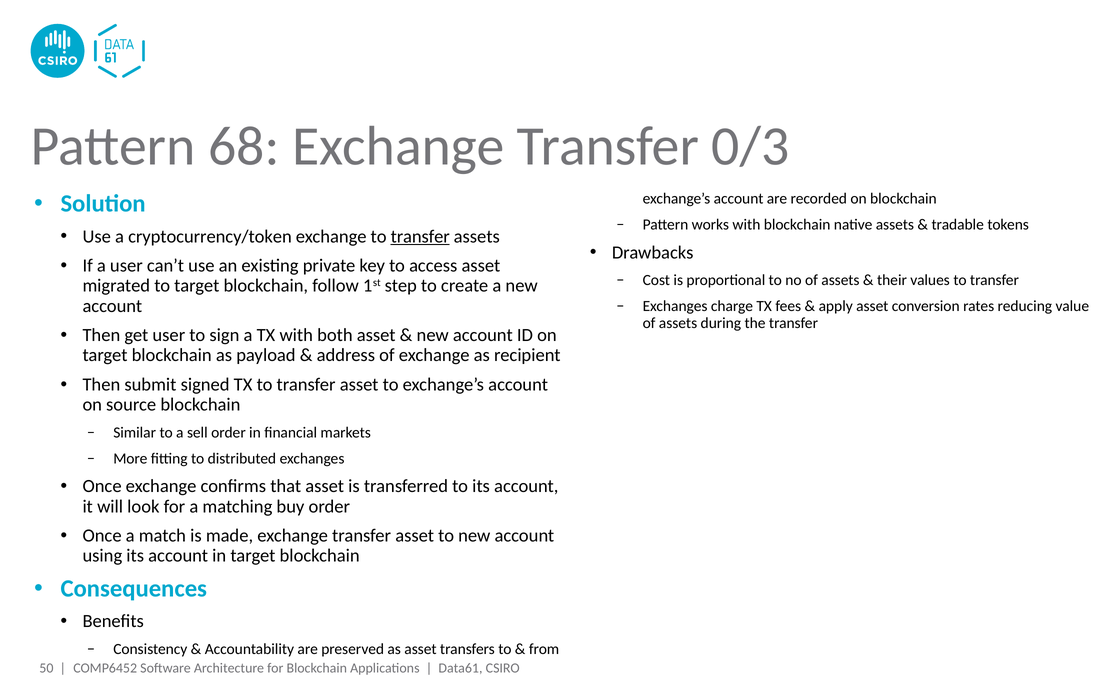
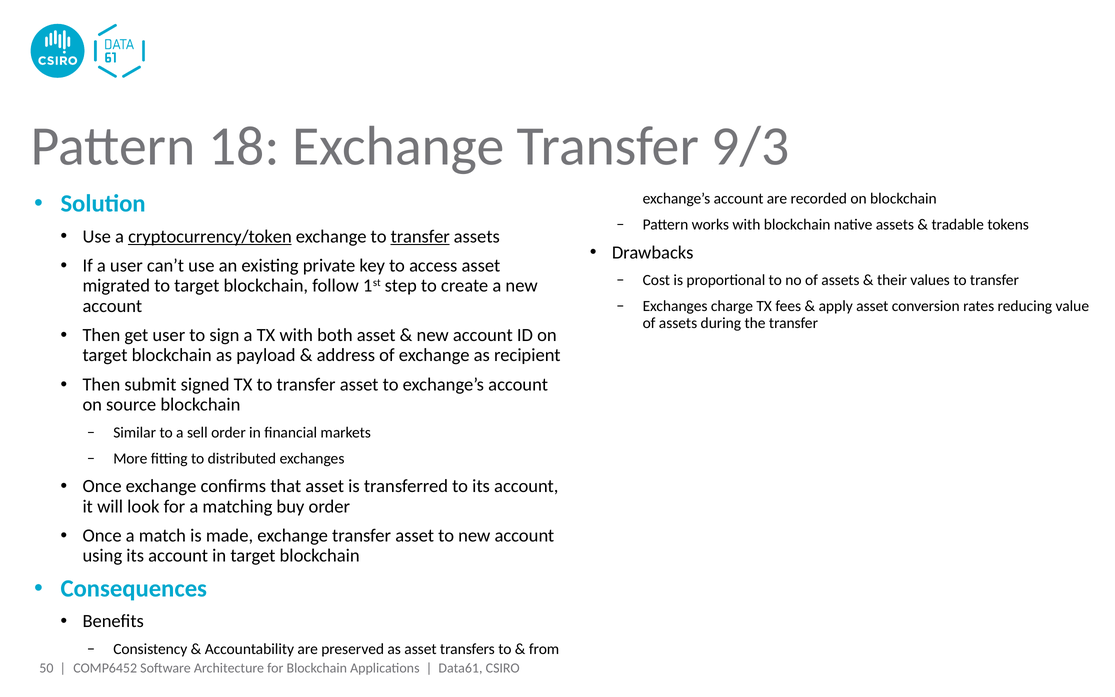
68: 68 -> 18 (244, 146)
0/3: 0/3 -> 9/3 (750, 146)
cryptocurrency/token underline: none -> present (210, 236)
